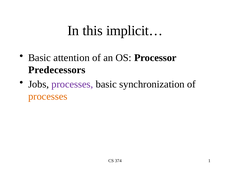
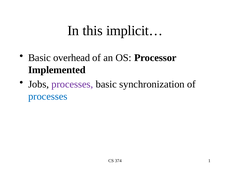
attention: attention -> overhead (72, 58)
Predecessors: Predecessors -> Implemented (57, 70)
processes colour: orange -> blue (48, 97)
